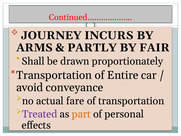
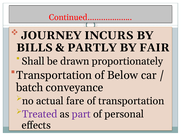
ARMS: ARMS -> BILLS (34, 48)
Entire: Entire -> Below (123, 75)
avoid: avoid -> batch (30, 87)
part colour: orange -> purple (81, 114)
